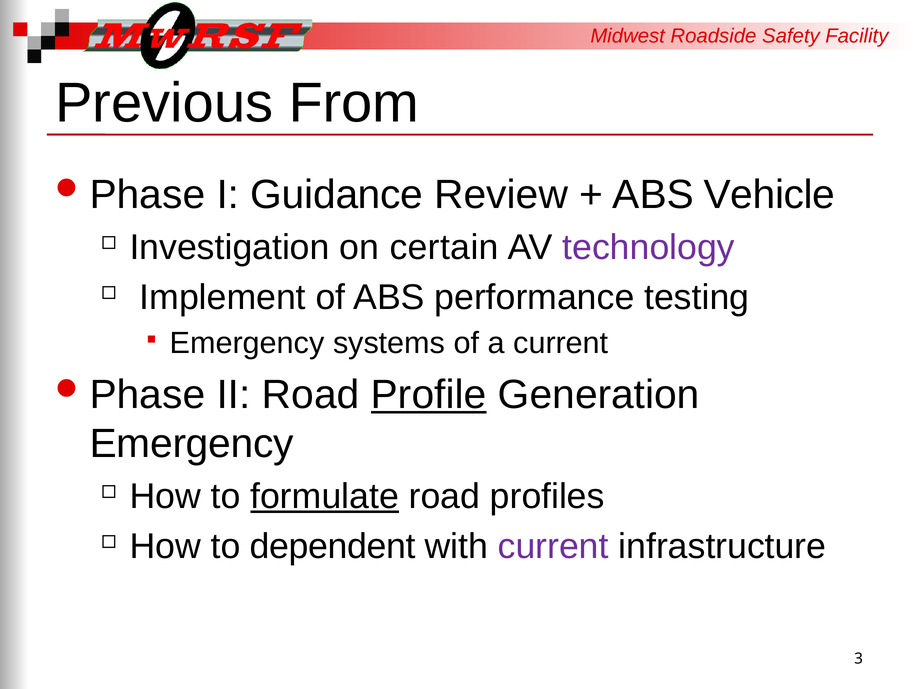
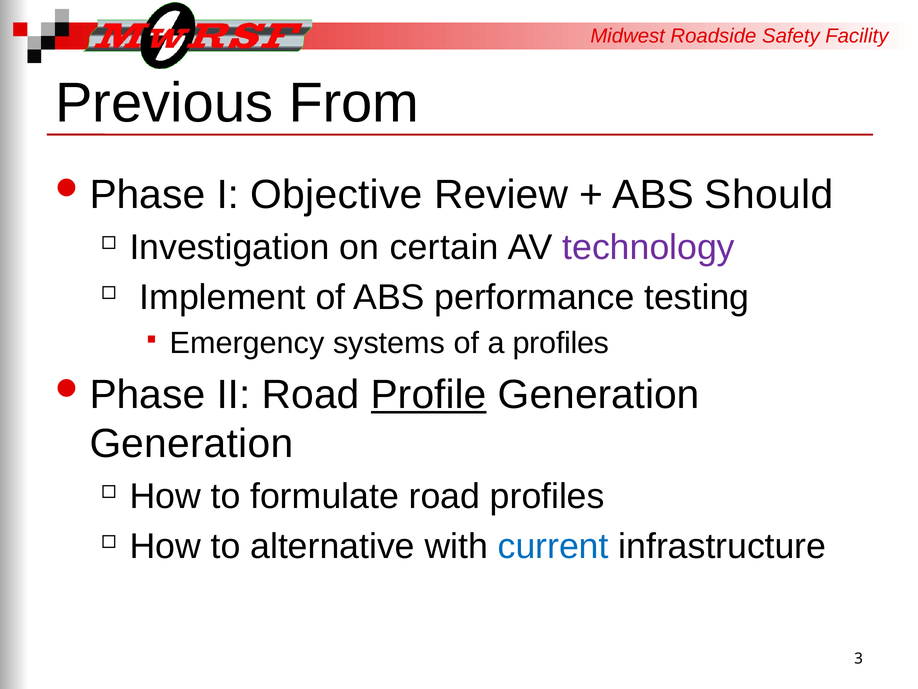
Guidance: Guidance -> Objective (337, 194)
Vehicle: Vehicle -> Should (769, 194)
a current: current -> profiles (561, 343)
Emergency: Emergency -> Generation (191, 443)
formulate underline: present -> none (325, 496)
dependent: dependent -> alternative (332, 546)
current colour: purple -> blue (553, 546)
